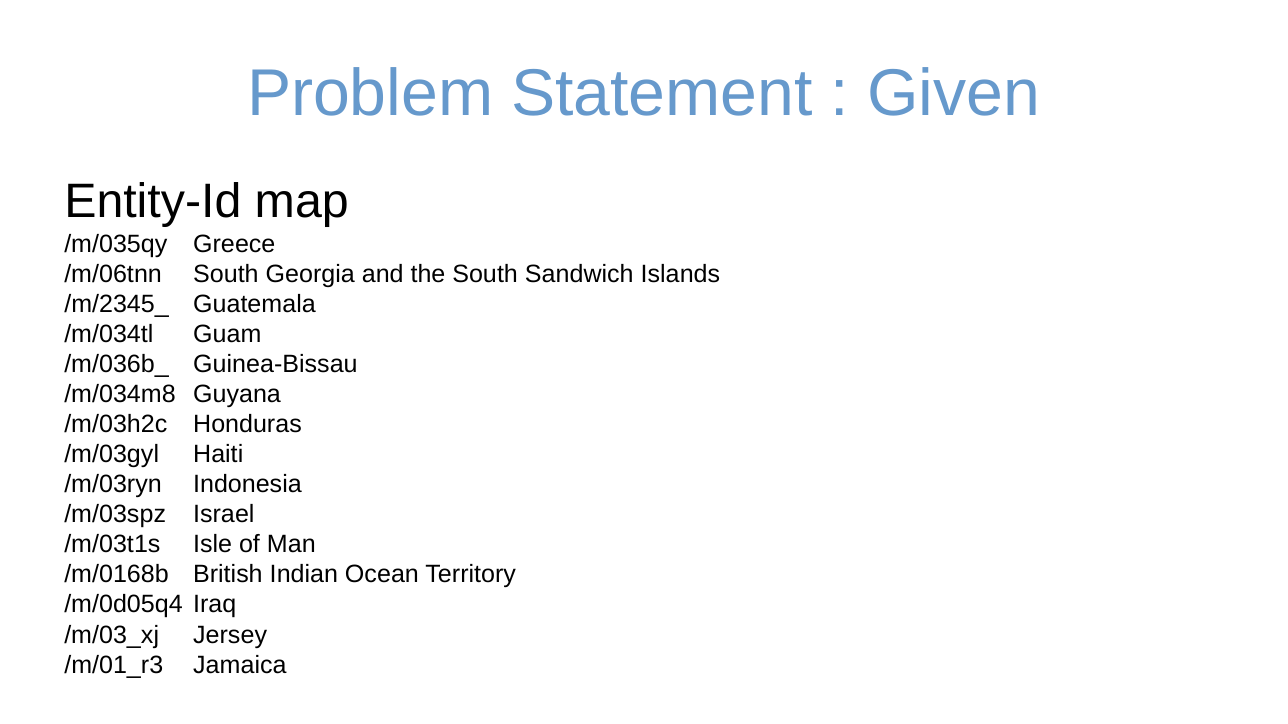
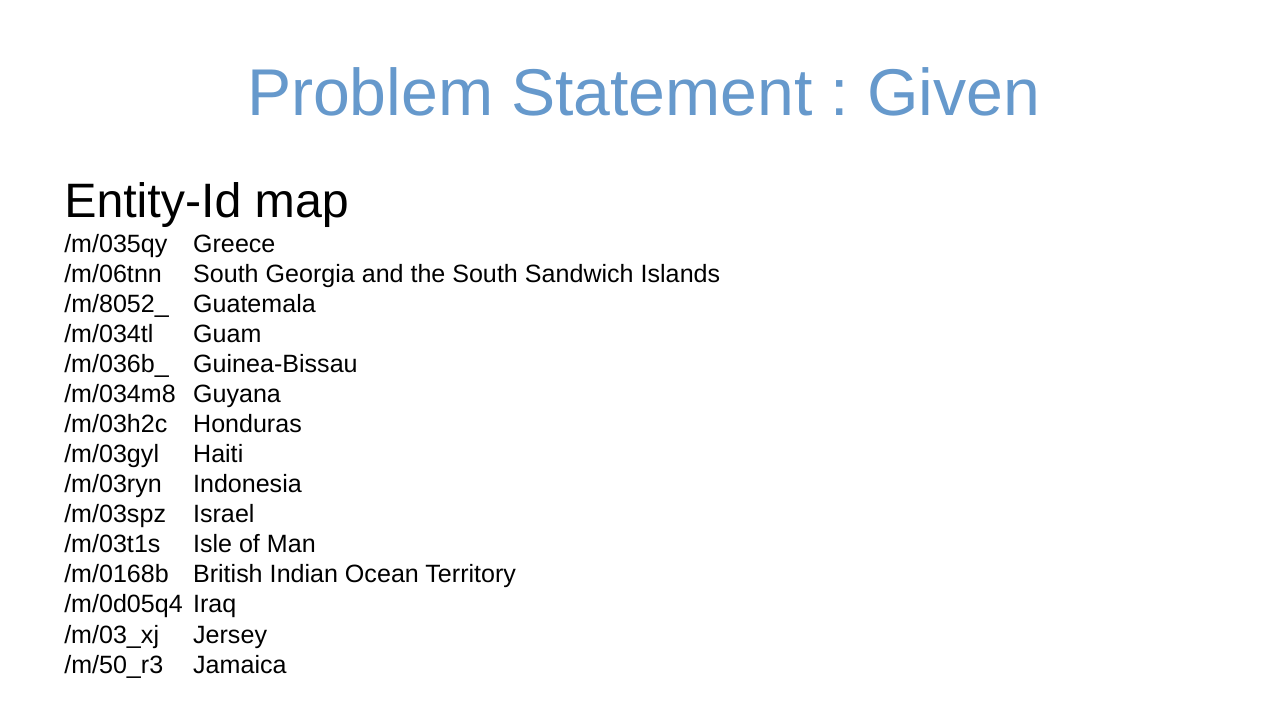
/m/2345_: /m/2345_ -> /m/8052_ (117, 304)
/m/01_r3: /m/01_r3 -> /m/50_r3 (114, 665)
